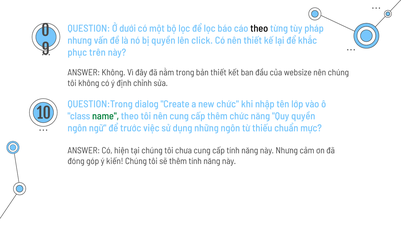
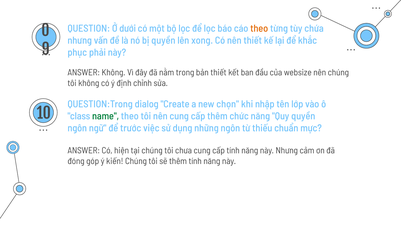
theo colour: black -> orange (259, 29)
pháp: pháp -> chứa (314, 29)
click: click -> xong (202, 41)
trên: trên -> phải (97, 53)
new chức: chức -> chọn (228, 104)
